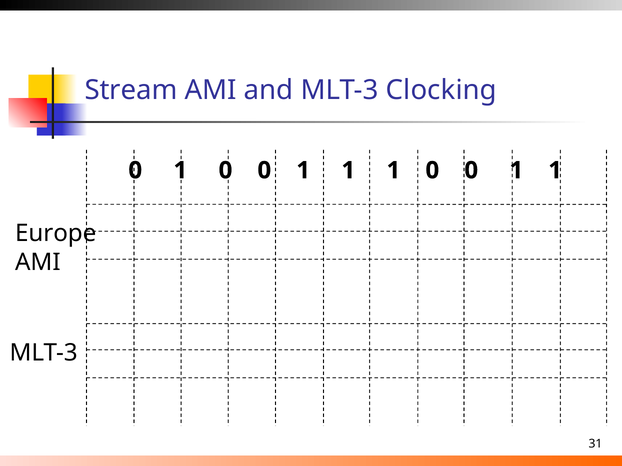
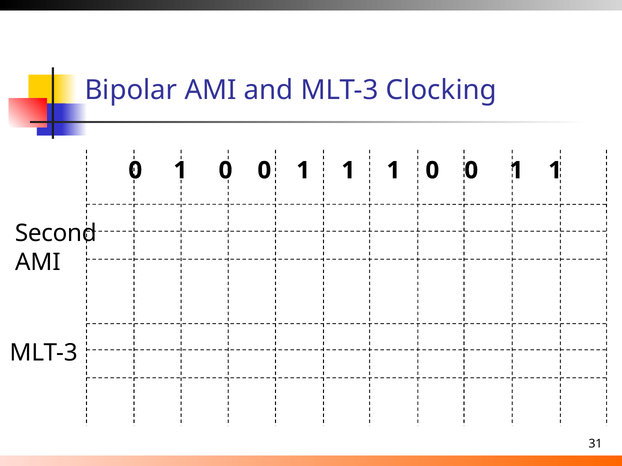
Stream: Stream -> Bipolar (131, 90)
Europe: Europe -> Second (56, 233)
